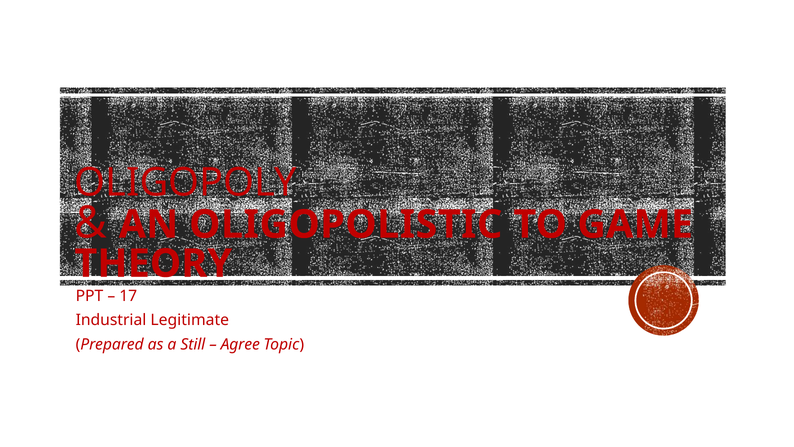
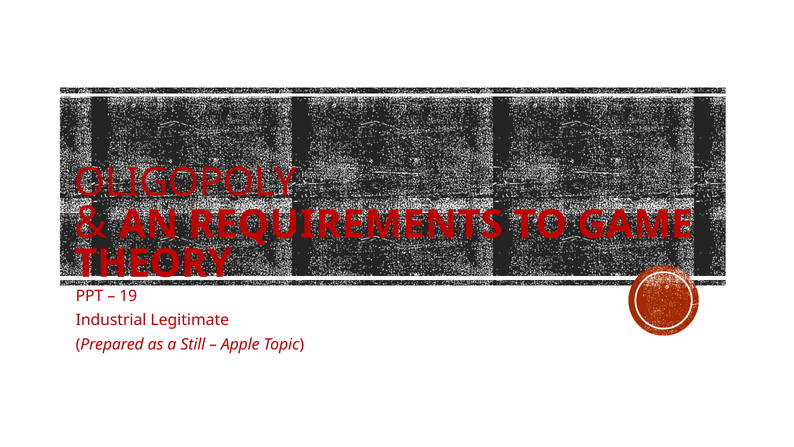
OLIGOPOLISTIC: OLIGOPOLISTIC -> REQUIREMENTS (346, 224)
17: 17 -> 19 (128, 296)
Agree: Agree -> Apple (240, 344)
